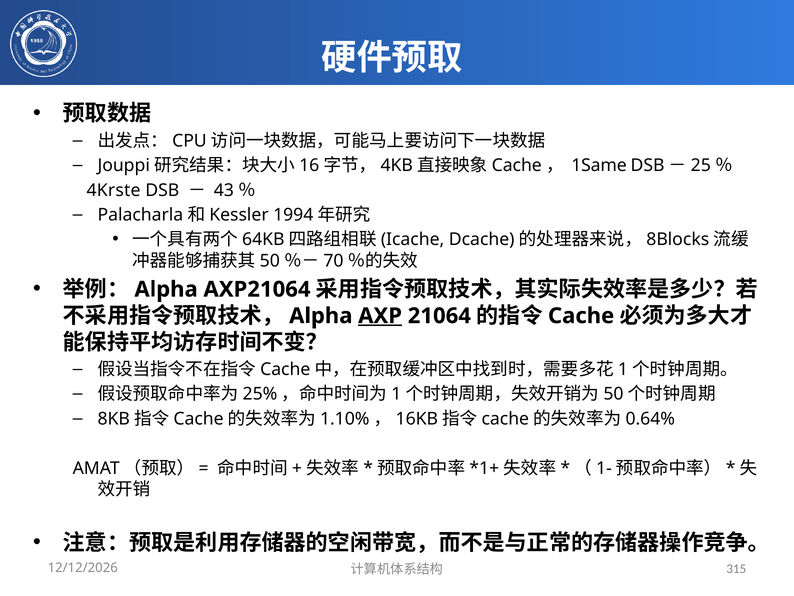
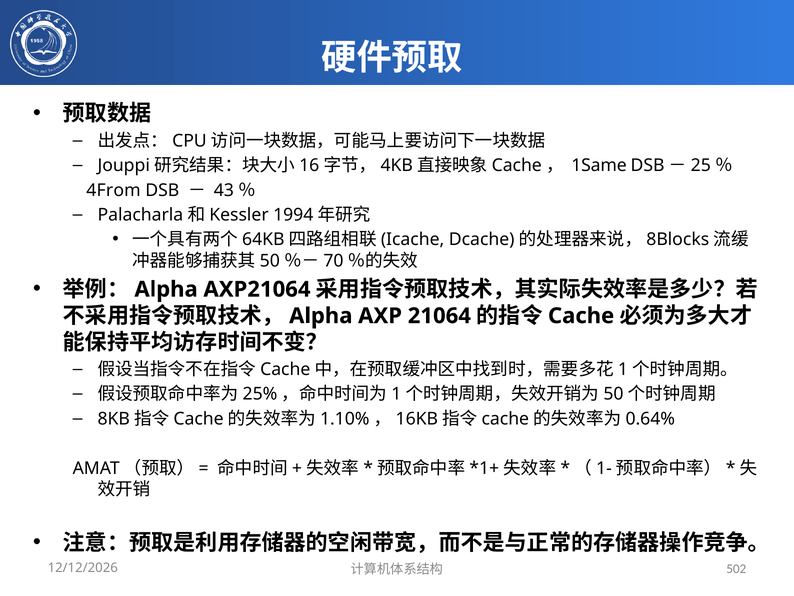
4Krste: 4Krste -> 4From (114, 190)
AXP underline: present -> none (380, 316)
315: 315 -> 502 (736, 569)
